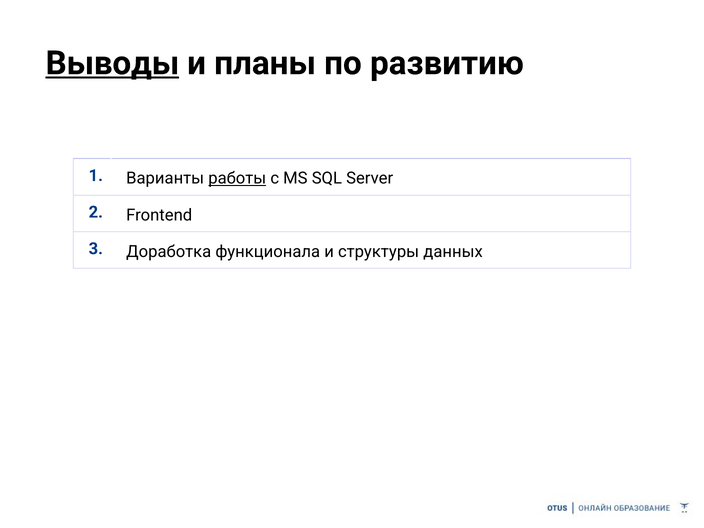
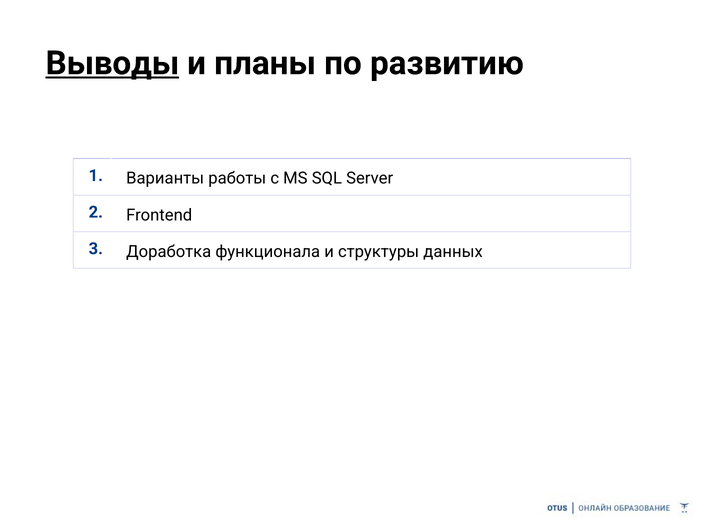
работы underline: present -> none (237, 178)
